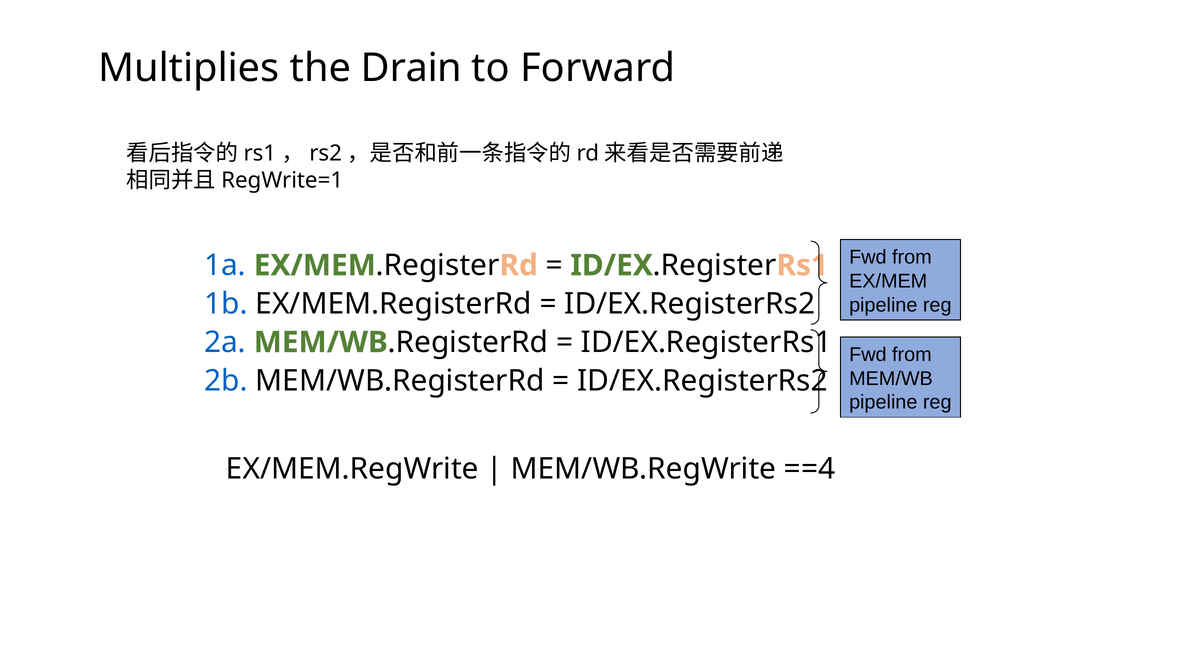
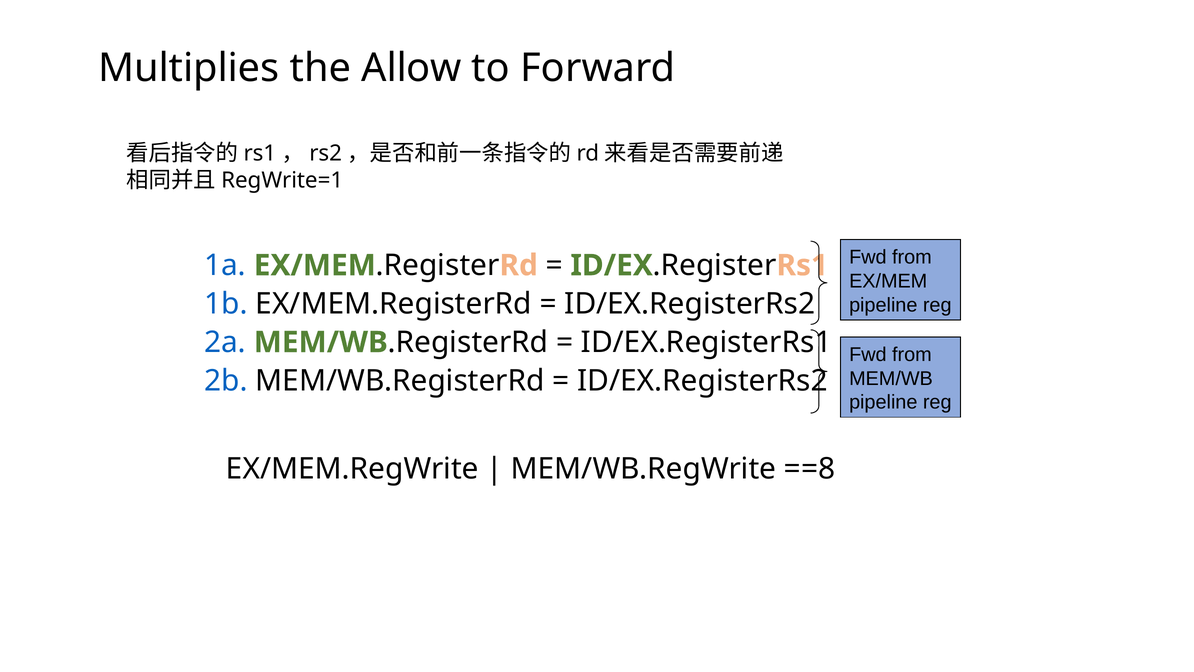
Drain: Drain -> Allow (411, 68)
==4: ==4 -> ==8 (810, 469)
